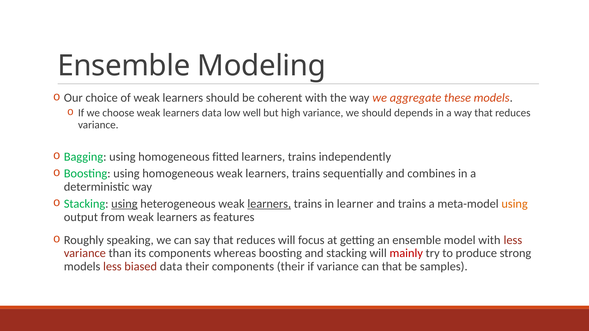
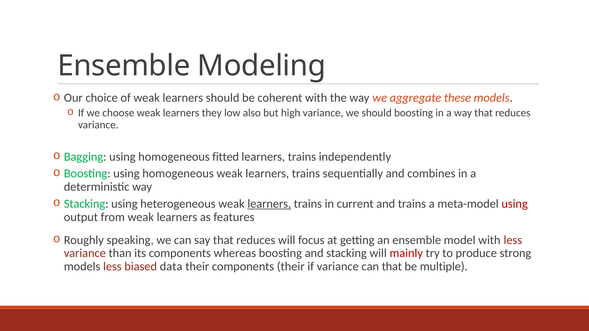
learners data: data -> they (212, 113)
well: well -> also (252, 113)
should depends: depends -> boosting (414, 113)
using underline: present -> none (124, 204)
learner: learner -> current (355, 204)
using colour: orange -> red (515, 204)
samples: samples -> multiple (444, 267)
